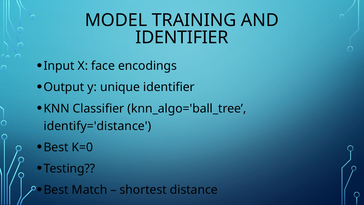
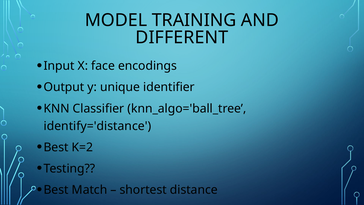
IDENTIFIER: IDENTIFIER -> DIFFERENT (182, 37)
K=0: K=0 -> K=2 (82, 147)
